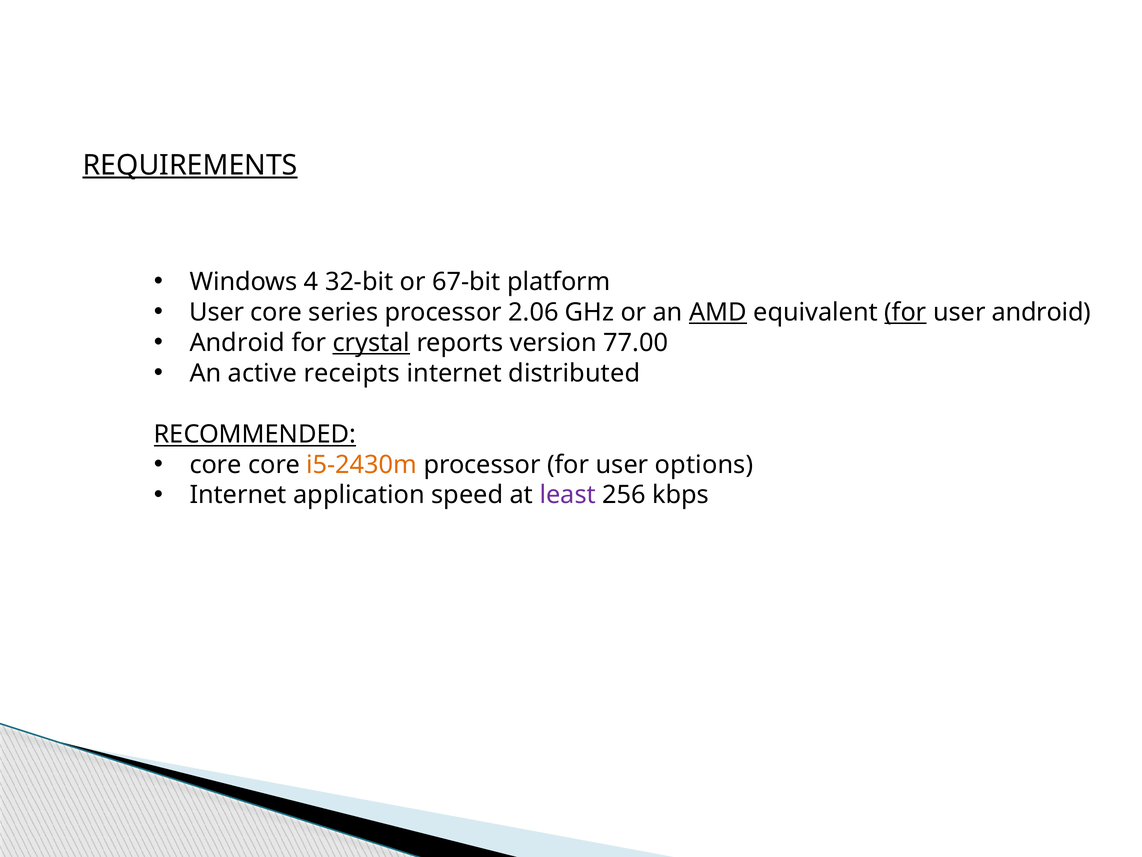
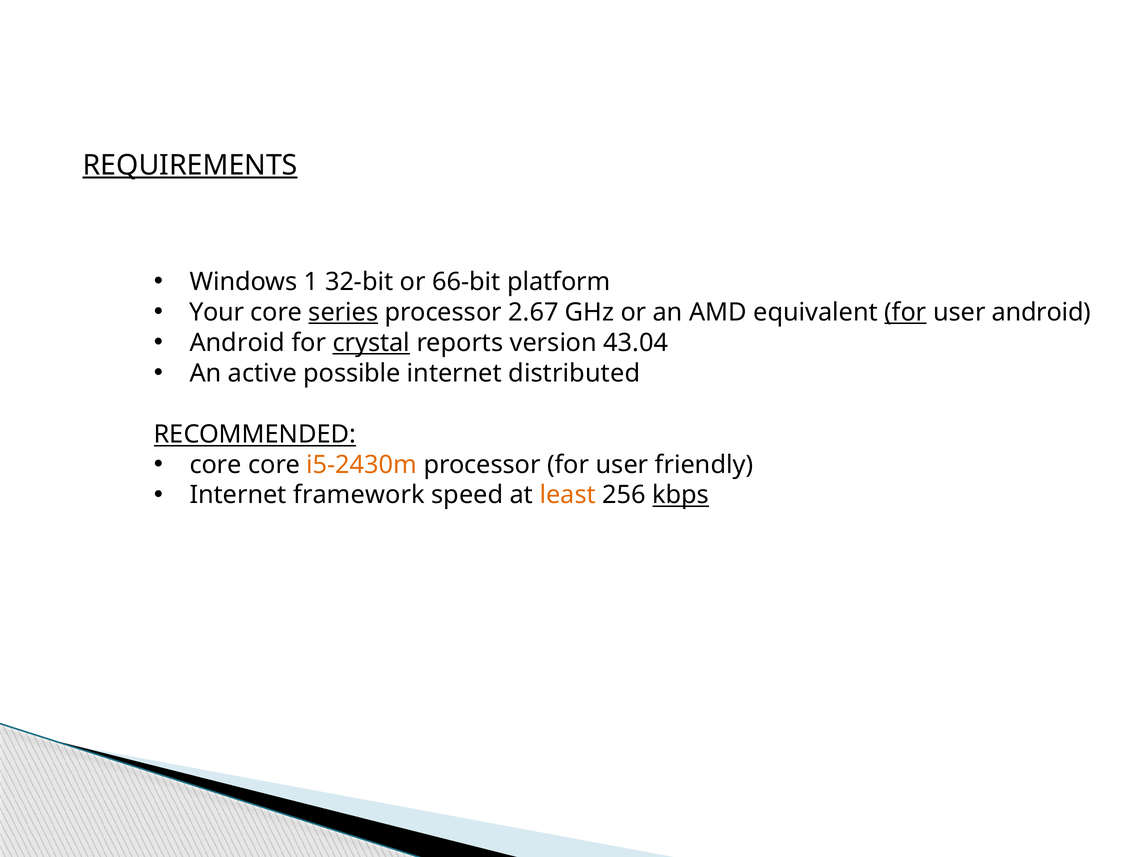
4: 4 -> 1 (311, 282)
67-bit: 67-bit -> 66-bit (466, 282)
User: User -> Your (217, 312)
series underline: none -> present (343, 312)
2.06: 2.06 -> 2.67 (533, 312)
AMD underline: present -> none (718, 312)
77.00: 77.00 -> 43.04 (636, 343)
receipts: receipts -> possible (352, 373)
options: options -> friendly (704, 464)
application: application -> framework (359, 495)
least colour: purple -> orange (568, 495)
kbps underline: none -> present (681, 495)
